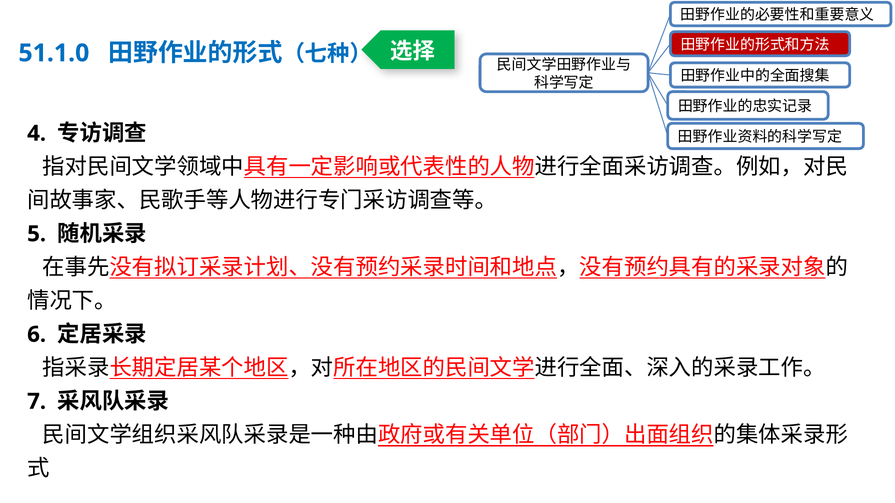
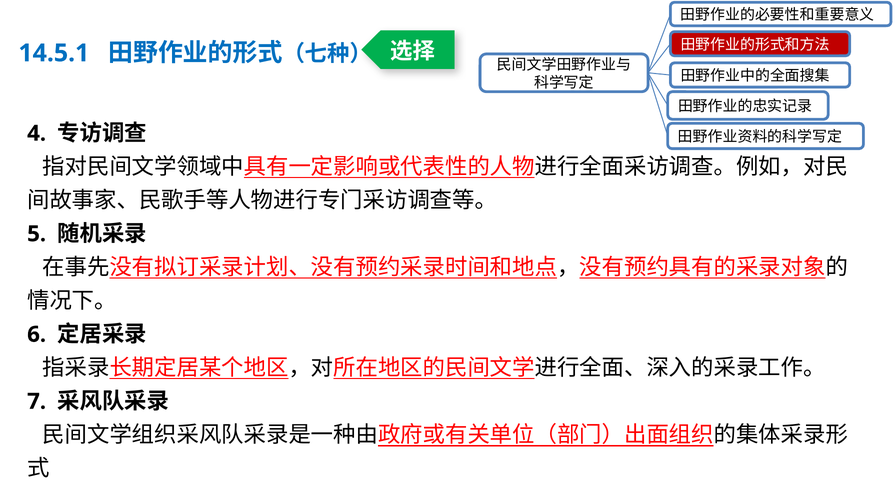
51.1.0: 51.1.0 -> 14.5.1 (54, 53)
